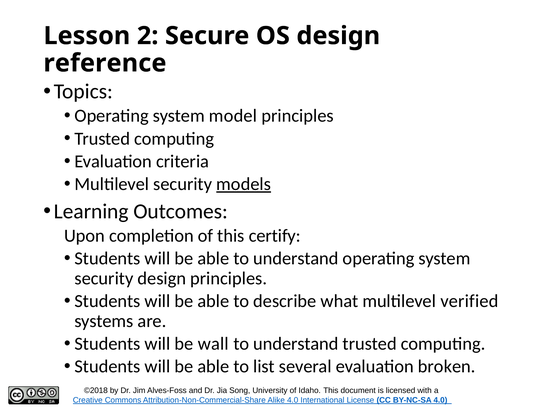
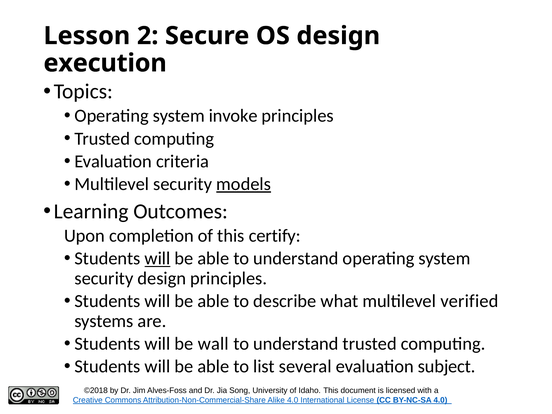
reference: reference -> execution (105, 63)
model: model -> invoke (233, 116)
will underline: none -> present (157, 258)
broken: broken -> subject (447, 366)
